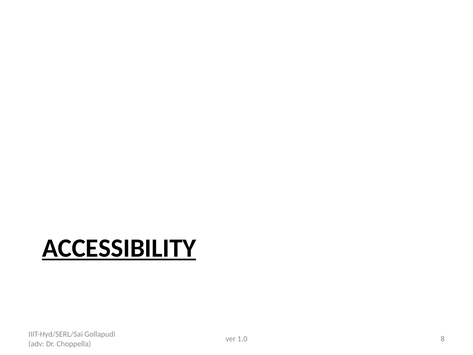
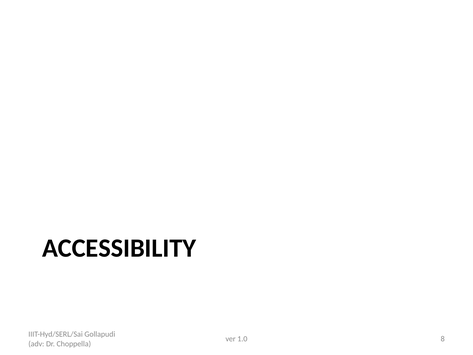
ACCESSIBILITY underline: present -> none (119, 248)
